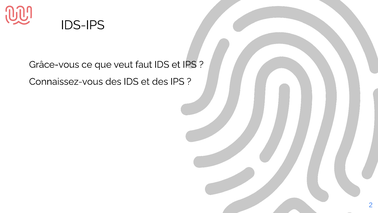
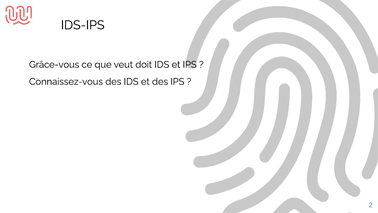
faut: faut -> doit (144, 64)
